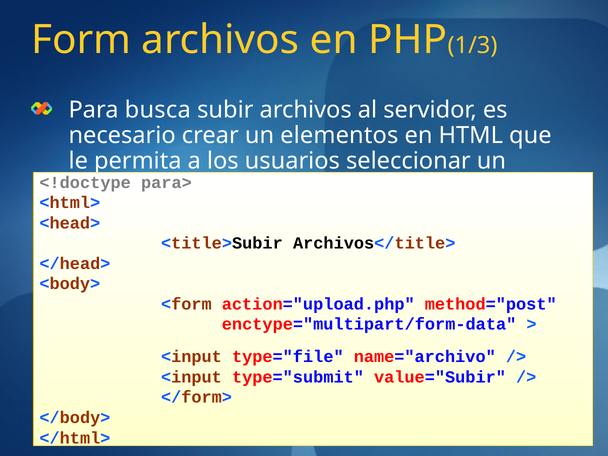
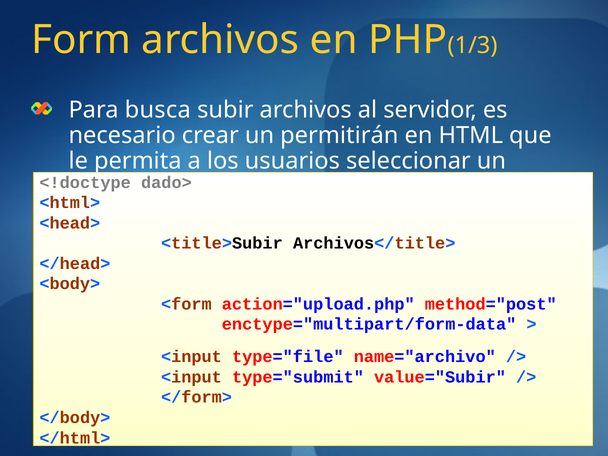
elementos: elementos -> permitirán (339, 135)
para>: para> -> dado> (166, 182)
